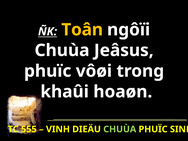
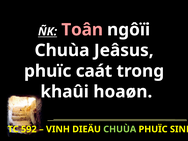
Toân colour: yellow -> pink (82, 30)
vôøi: vôøi -> caát (94, 71)
555: 555 -> 592 (29, 129)
